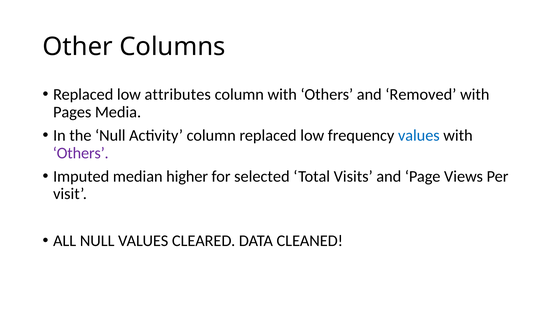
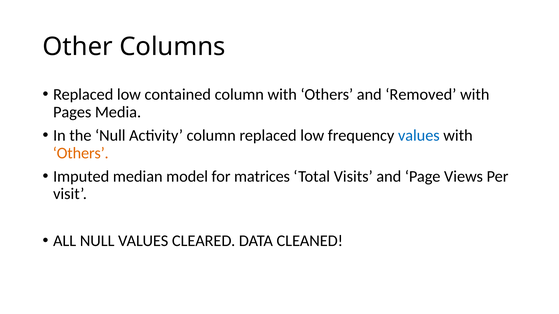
attributes: attributes -> contained (178, 95)
Others colour: purple -> orange (81, 153)
higher: higher -> model (187, 177)
selected: selected -> matrices (262, 177)
